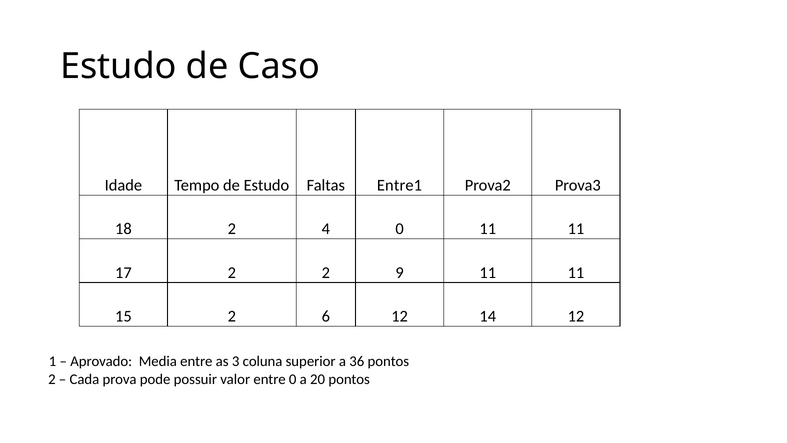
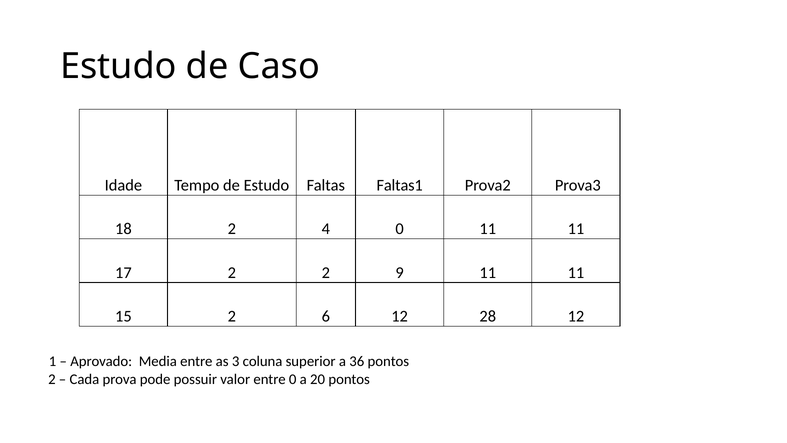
Entre1: Entre1 -> Faltas1 (400, 185)
14: 14 -> 28 (488, 316)
